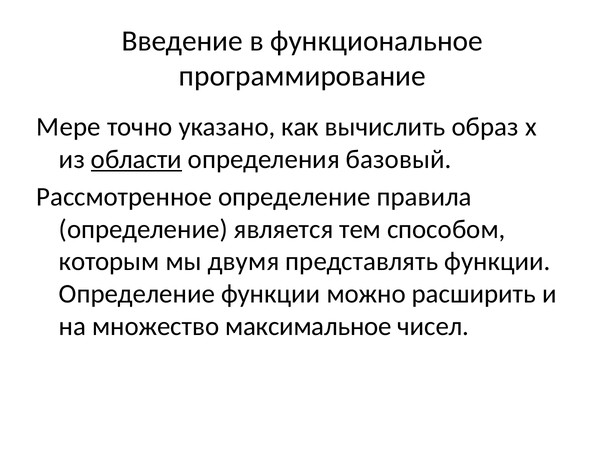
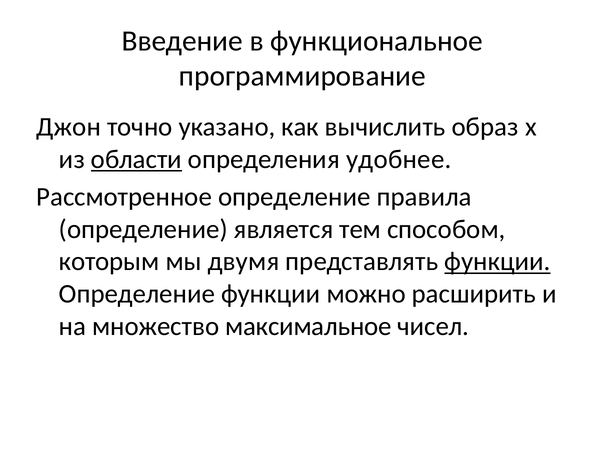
Мере: Мере -> Джон (69, 127)
базовый: базовый -> удобнее (399, 159)
функции underline: none -> present (497, 261)
